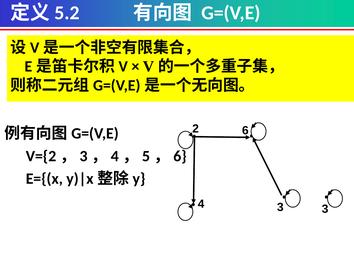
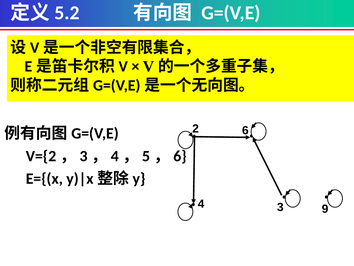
3 3: 3 -> 9 (325, 209)
